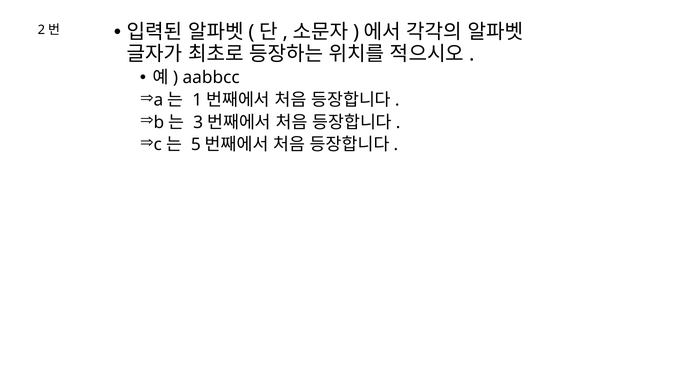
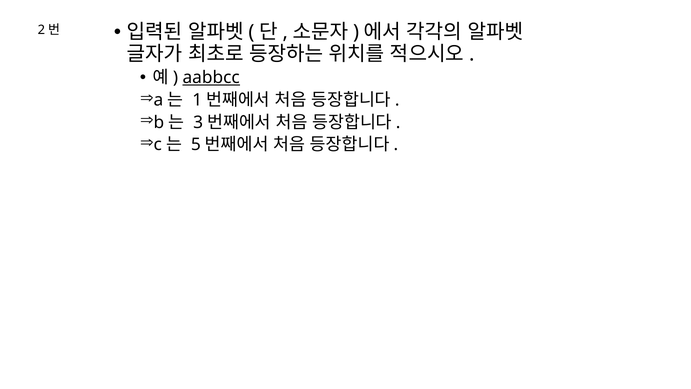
aabbcc underline: none -> present (211, 78)
